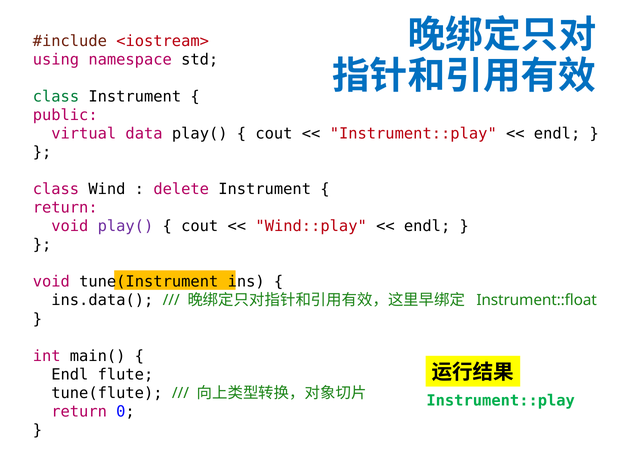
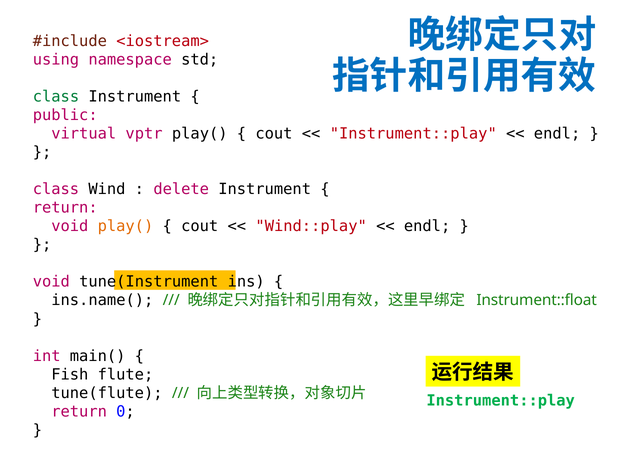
data: data -> vptr (144, 134)
play( colour: purple -> orange (125, 226)
ins.data(: ins.data( -> ins.name( (102, 300)
Endl: Endl -> Fish (70, 374)
